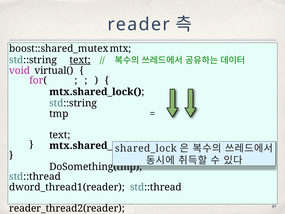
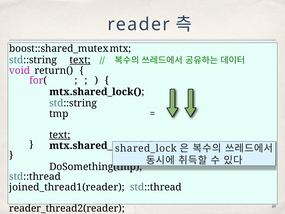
virtual(: virtual( -> return( (54, 71)
text underline: none -> present (60, 135)
dword_thread1(reader: dword_thread1(reader -> joined_thread1(reader (67, 187)
